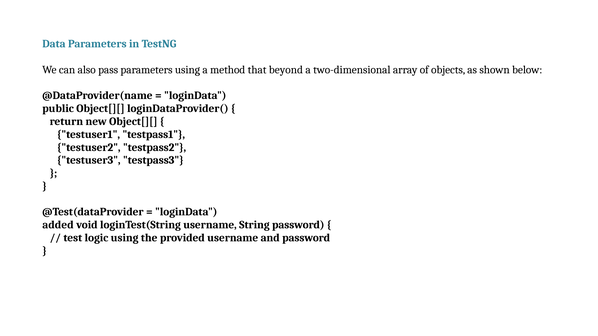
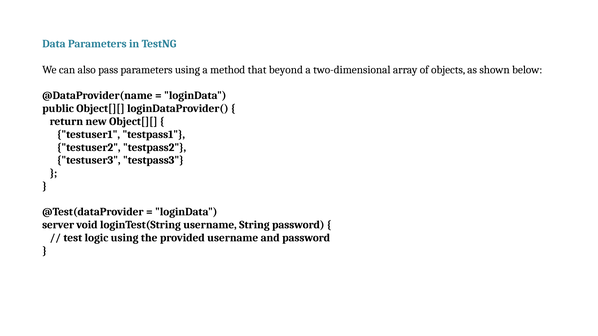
added: added -> server (58, 225)
